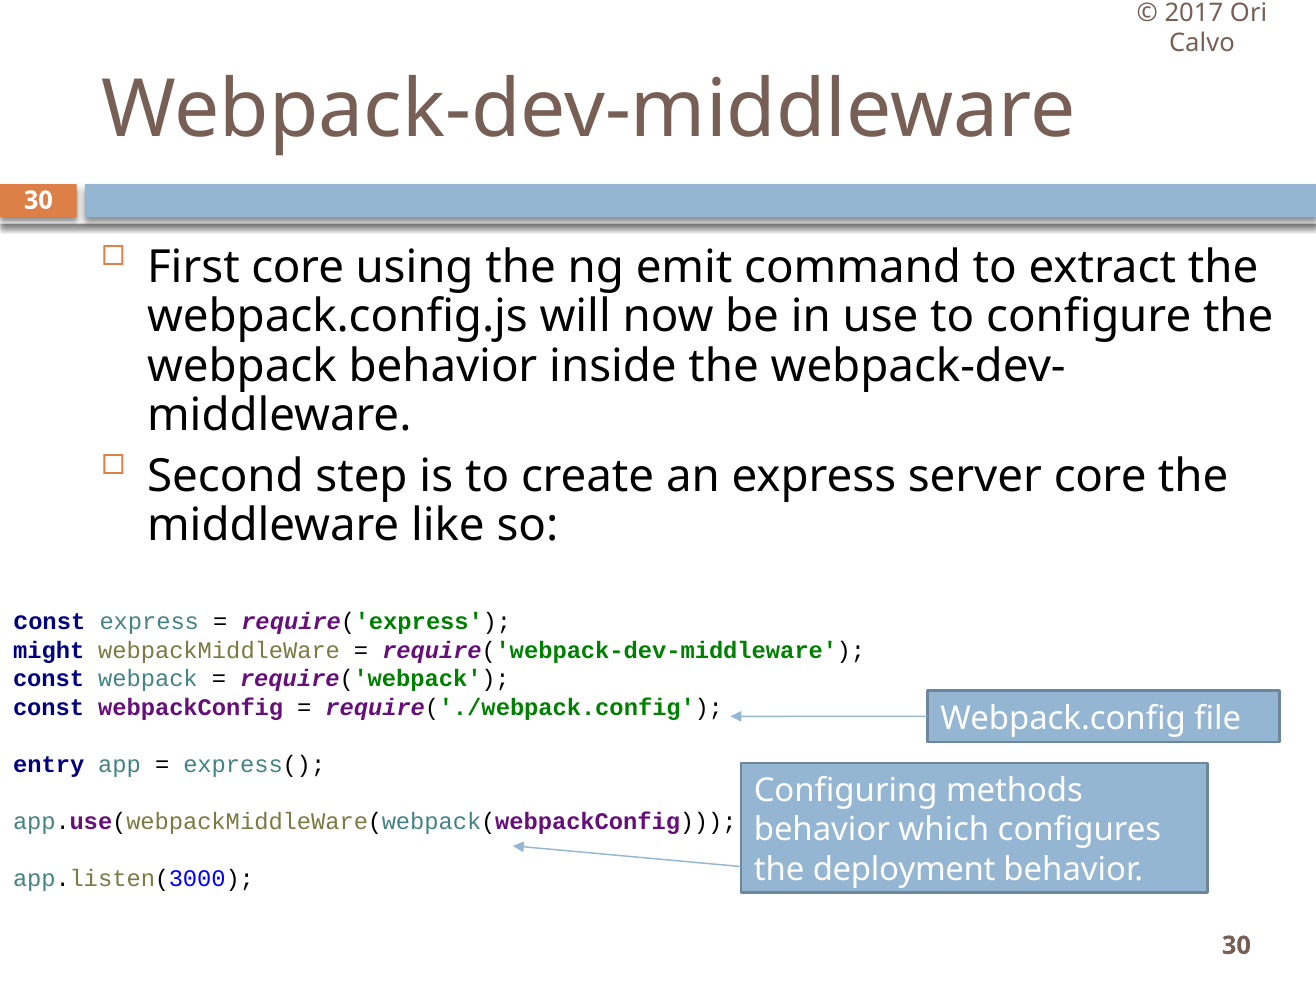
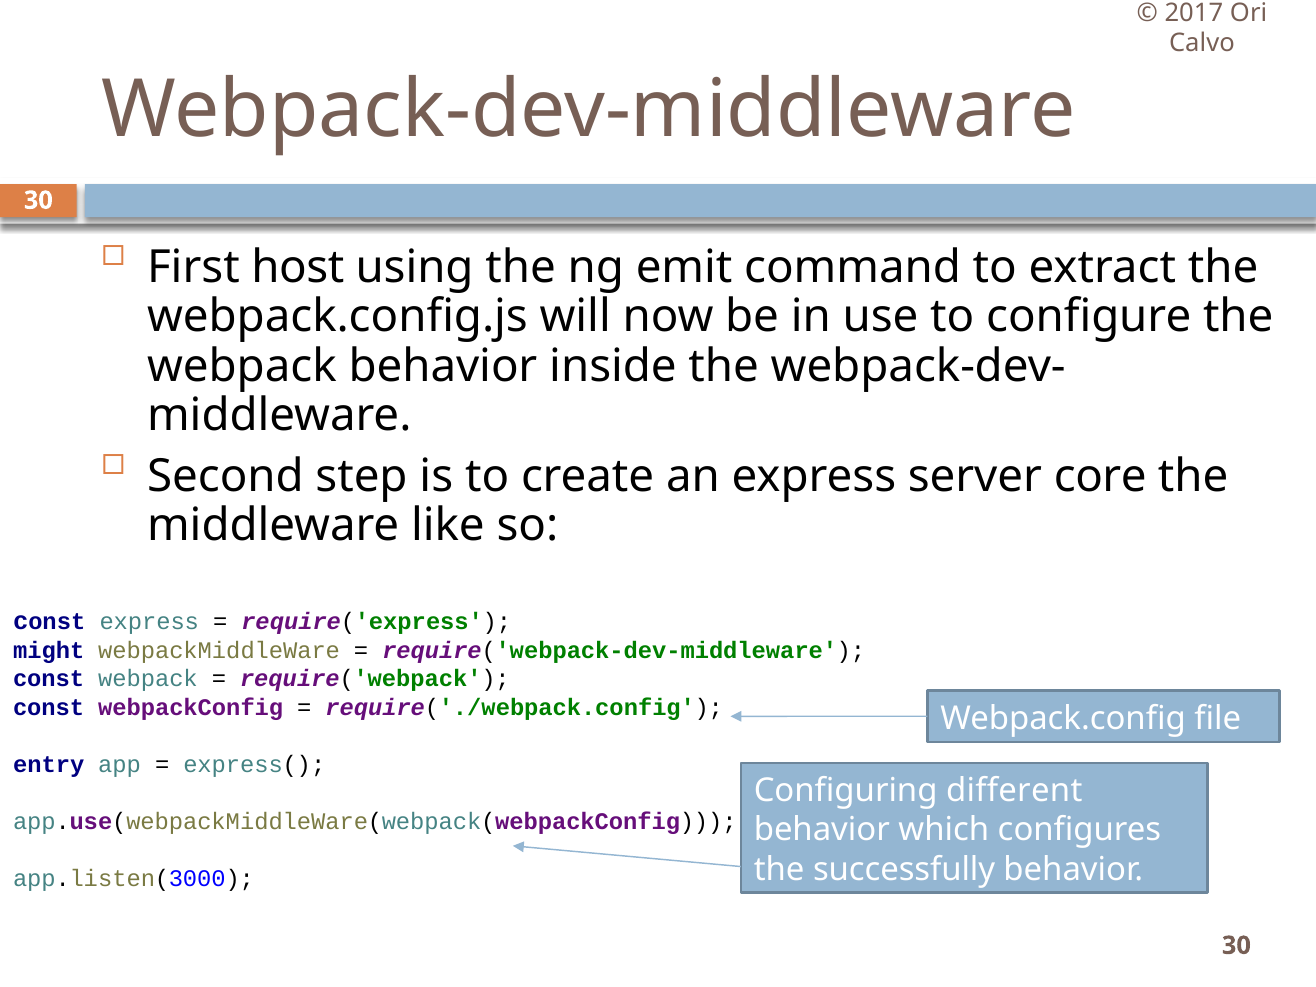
First core: core -> host (298, 267)
methods: methods -> different (1014, 791)
deployment: deployment -> successfully (904, 869)
